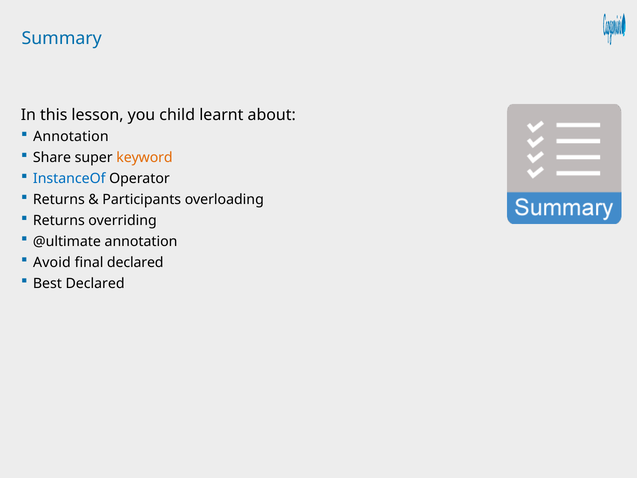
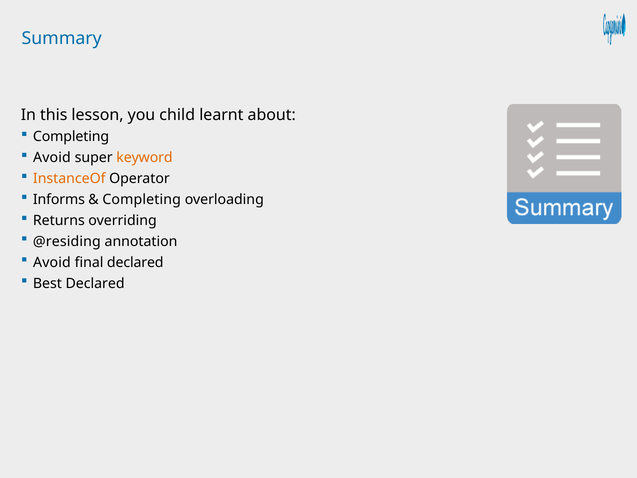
Annotation: Annotation -> Completing (71, 137)
Share: Share -> Avoid (52, 158)
InstanceOf colour: blue -> orange (69, 179)
Returns: Returns -> Informs (59, 200)
Participants: Participants -> Completing (142, 200)
@ultimate: @ultimate -> @residing (67, 242)
